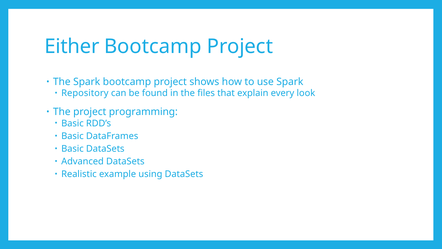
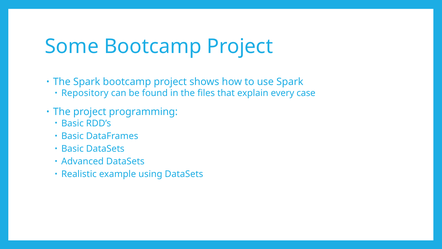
Either: Either -> Some (72, 47)
look: look -> case (306, 93)
